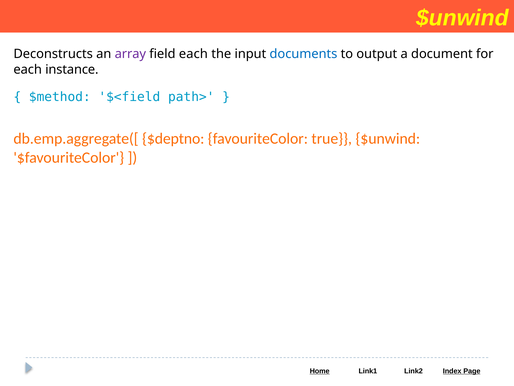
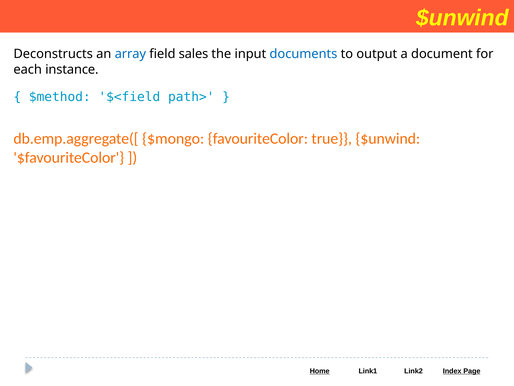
array colour: purple -> blue (130, 54)
field each: each -> sales (194, 54)
$deptno: $deptno -> $mongo (173, 138)
